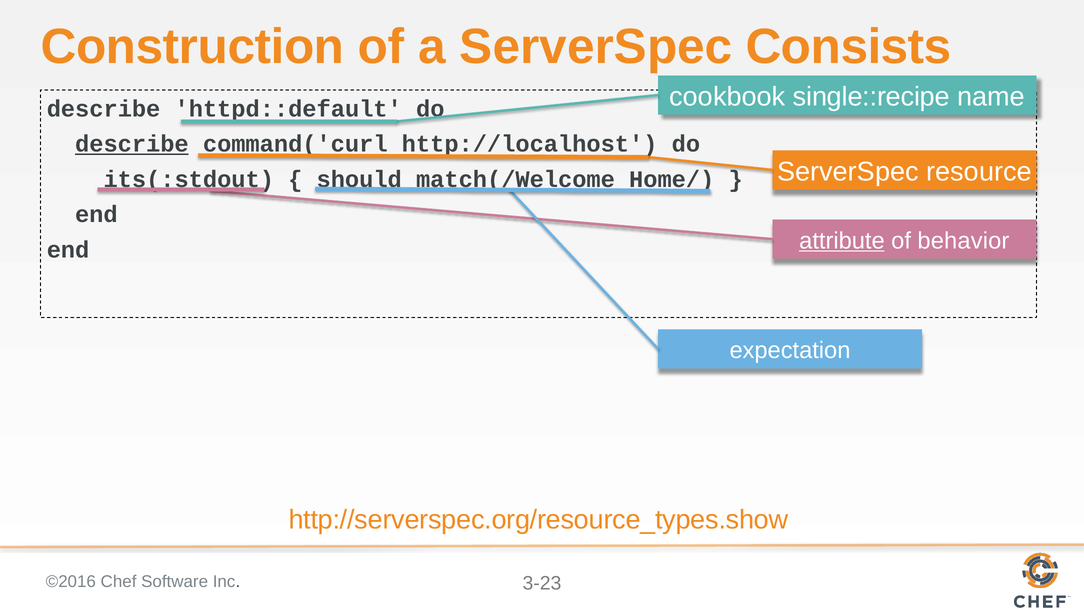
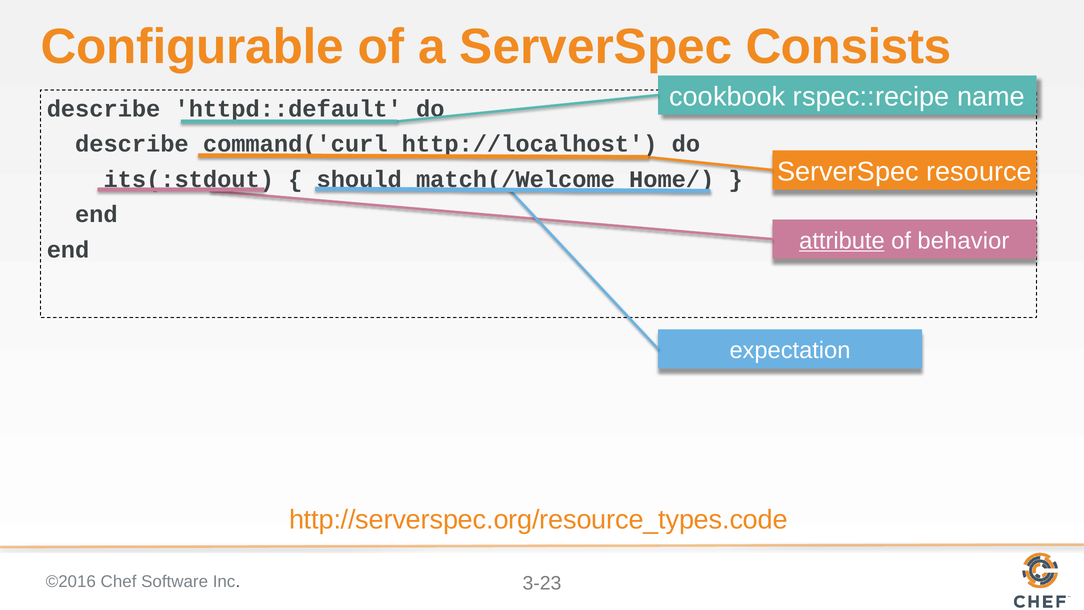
Construction: Construction -> Configurable (192, 47)
single::recipe: single::recipe -> rspec::recipe (871, 97)
describe underline: present -> none (132, 144)
http://serverspec.org/resource_types.show: http://serverspec.org/resource_types.show -> http://serverspec.org/resource_types.code (538, 520)
